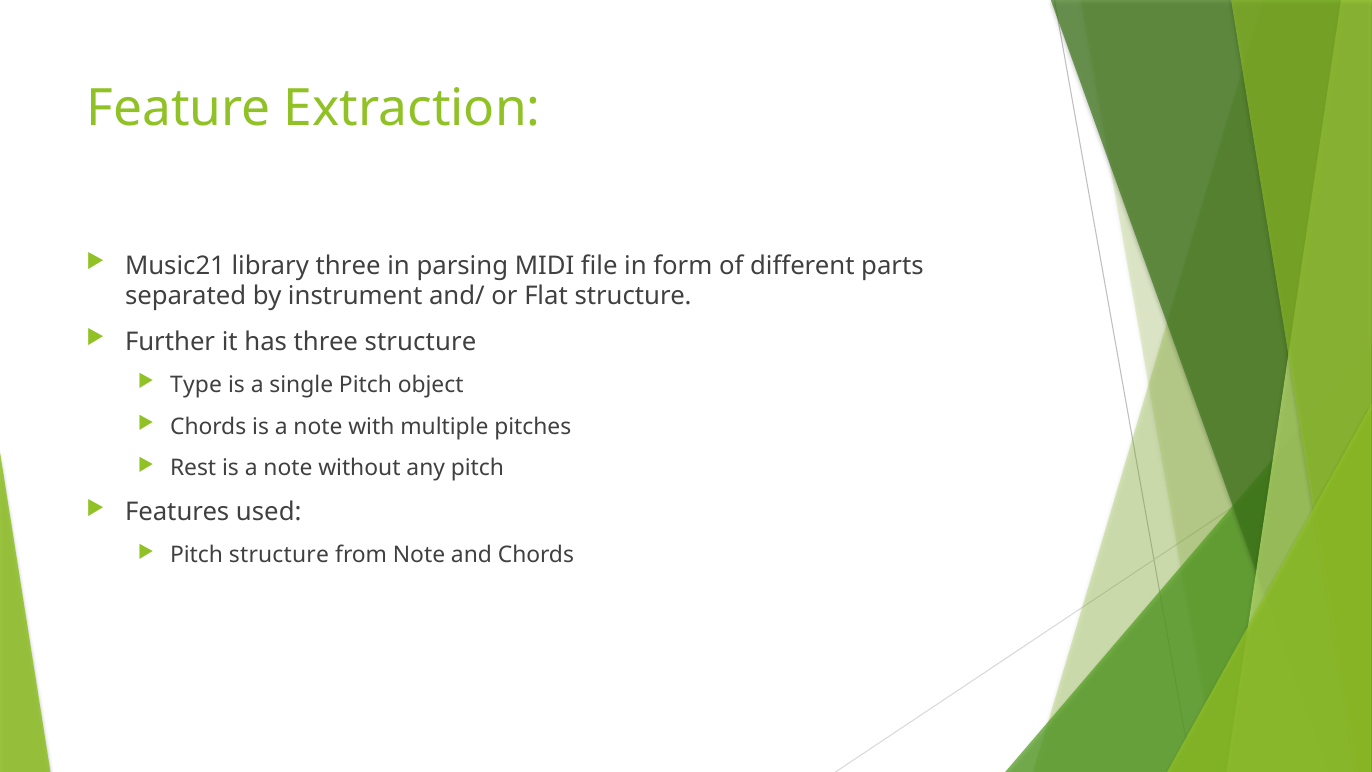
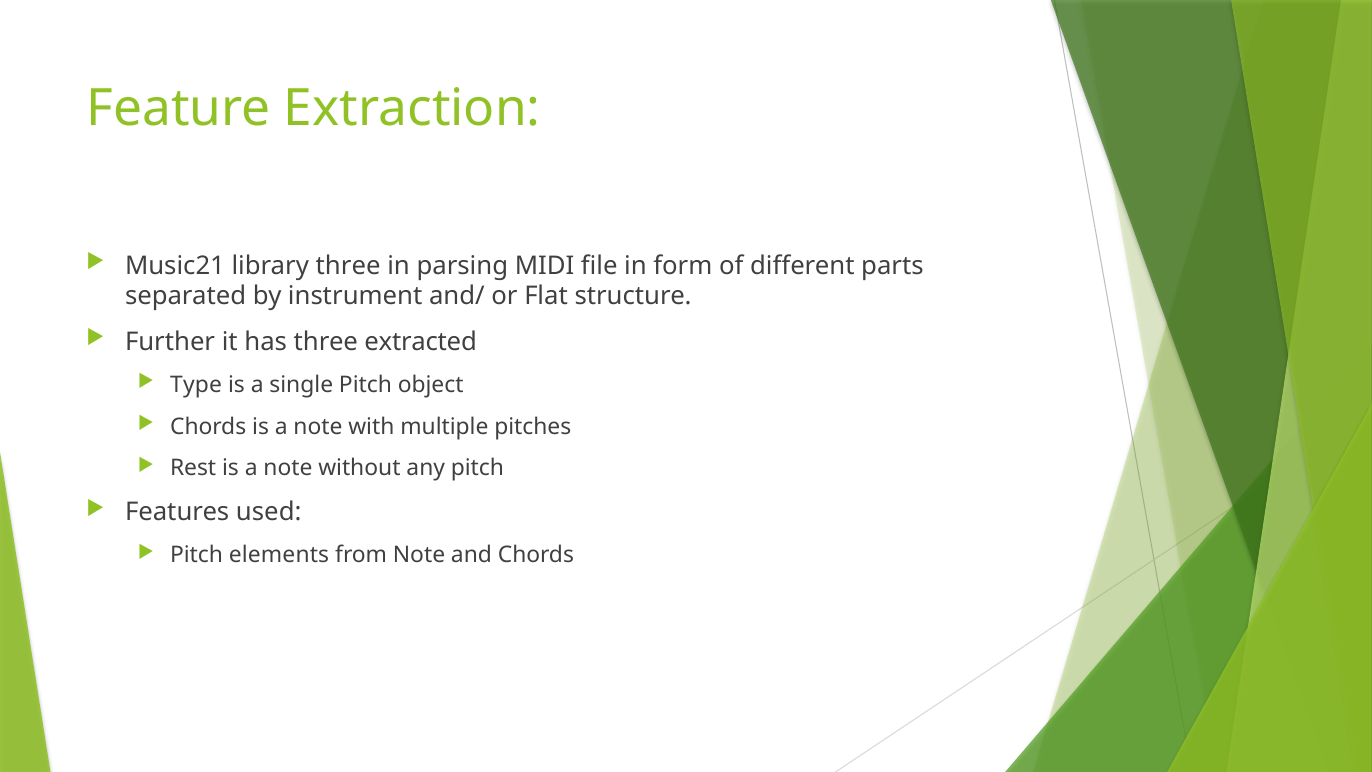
three structure: structure -> extracted (421, 342)
Pitch structure: structure -> elements (279, 555)
